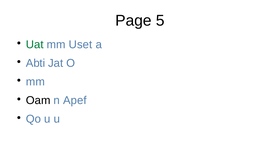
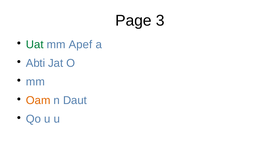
5: 5 -> 3 (160, 21)
Uset: Uset -> Apef (81, 44)
Oam colour: black -> orange (38, 100)
Apef: Apef -> Daut (75, 100)
